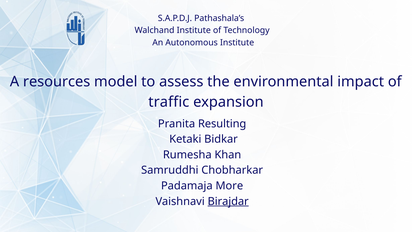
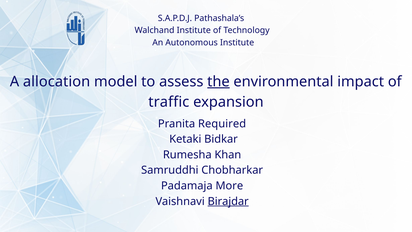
resources: resources -> allocation (57, 82)
the underline: none -> present (218, 82)
Resulting: Resulting -> Required (222, 124)
